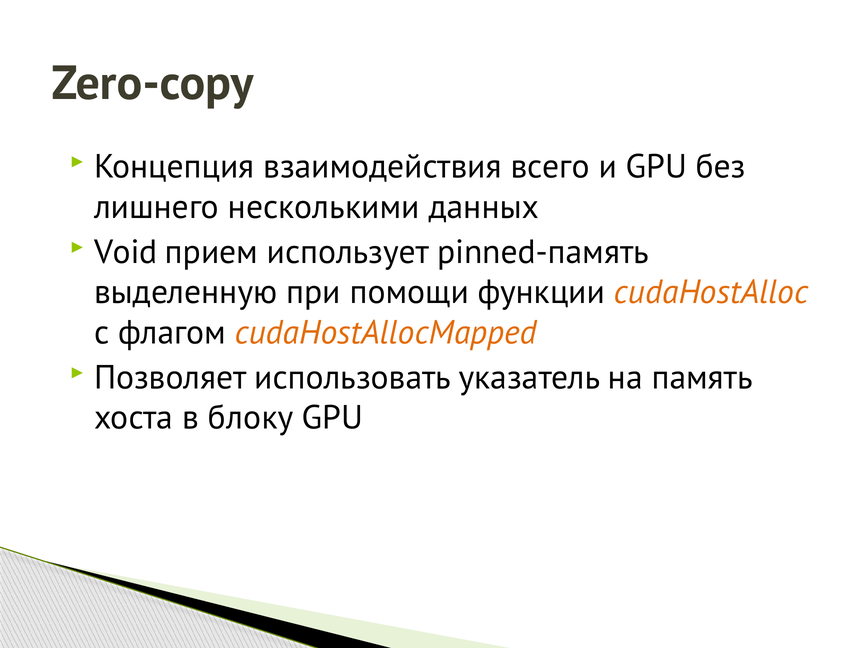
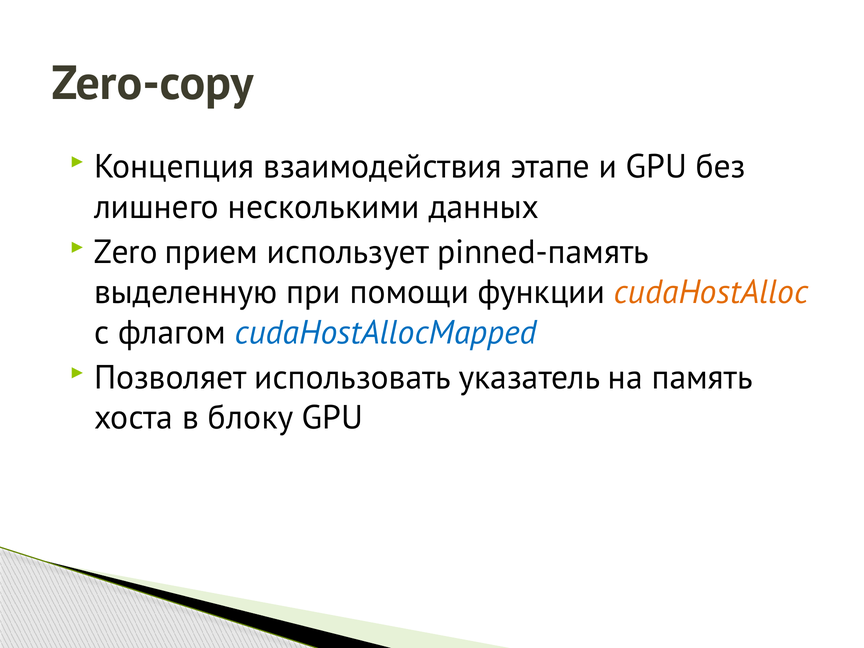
всего: всего -> этапе (550, 167)
Void: Void -> Zero (126, 252)
cudaHostAllocMapped colour: orange -> blue (386, 332)
